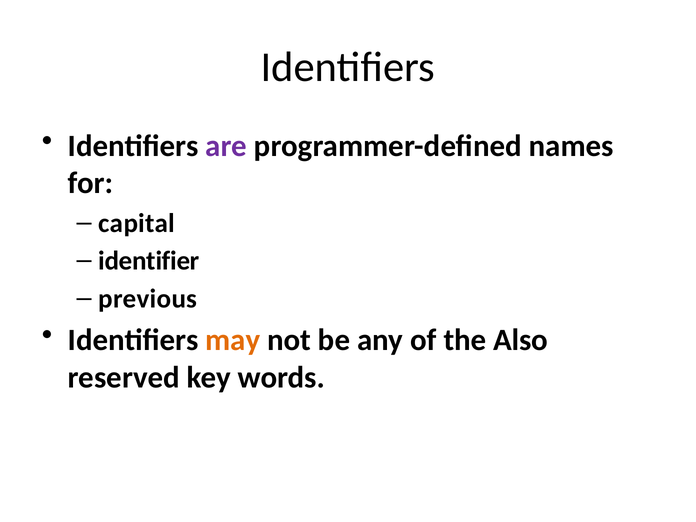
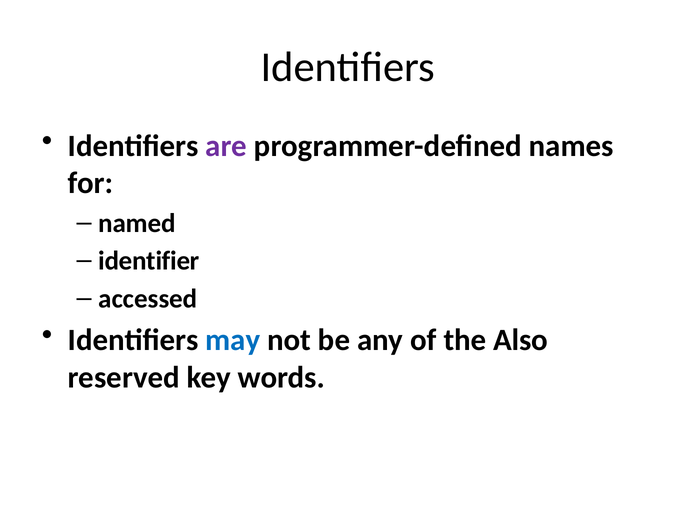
capital: capital -> named (137, 223)
previous: previous -> accessed (148, 299)
may colour: orange -> blue (233, 340)
